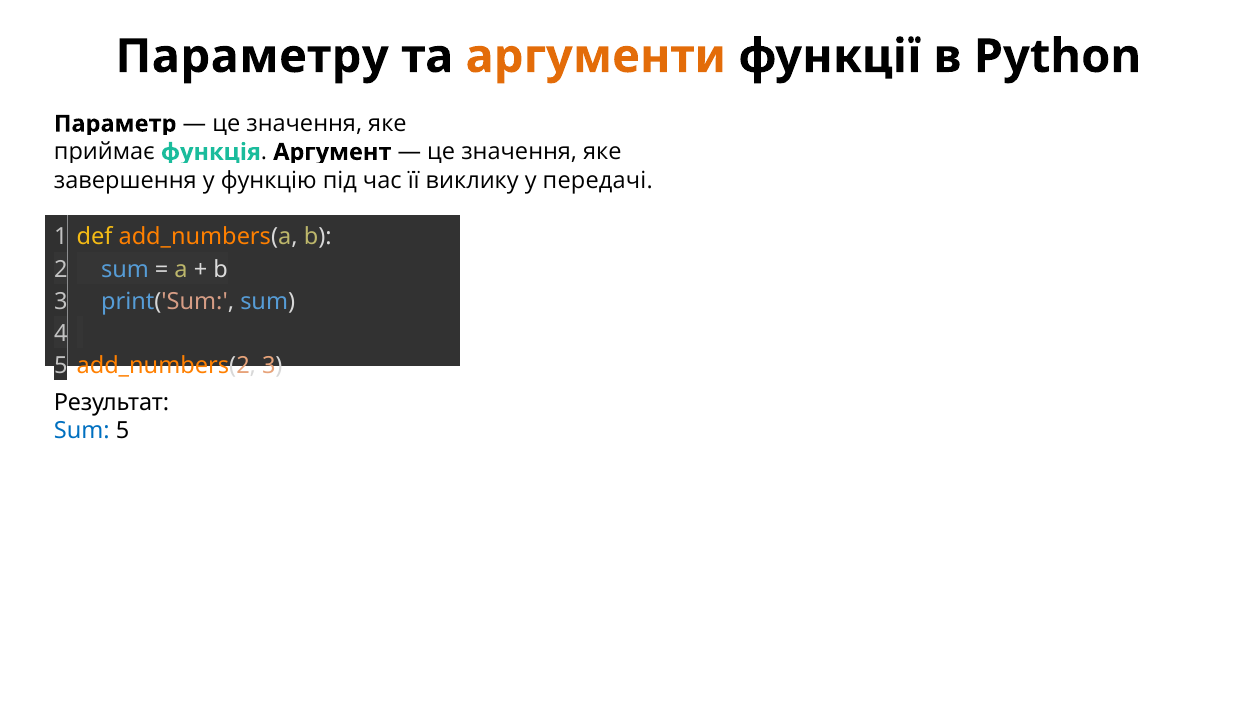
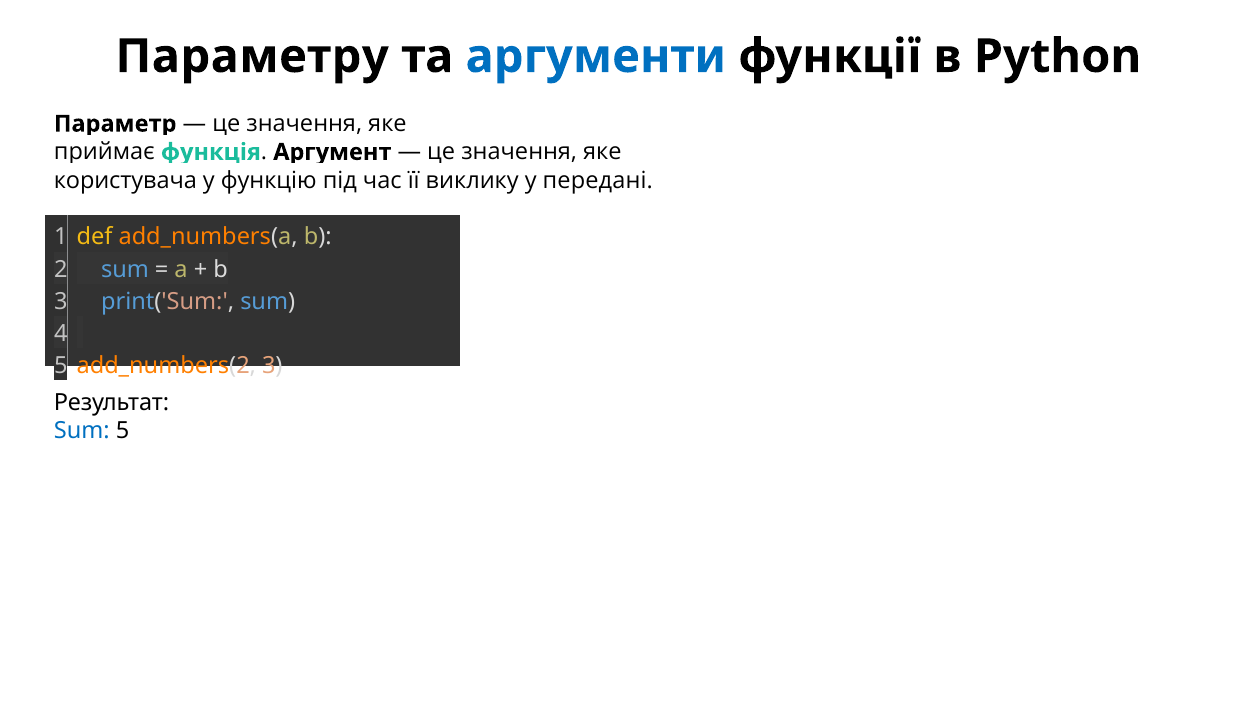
аргументи colour: orange -> blue (596, 56)
завершення: завершення -> користувача (125, 180)
передачі: передачі -> передані (598, 180)
